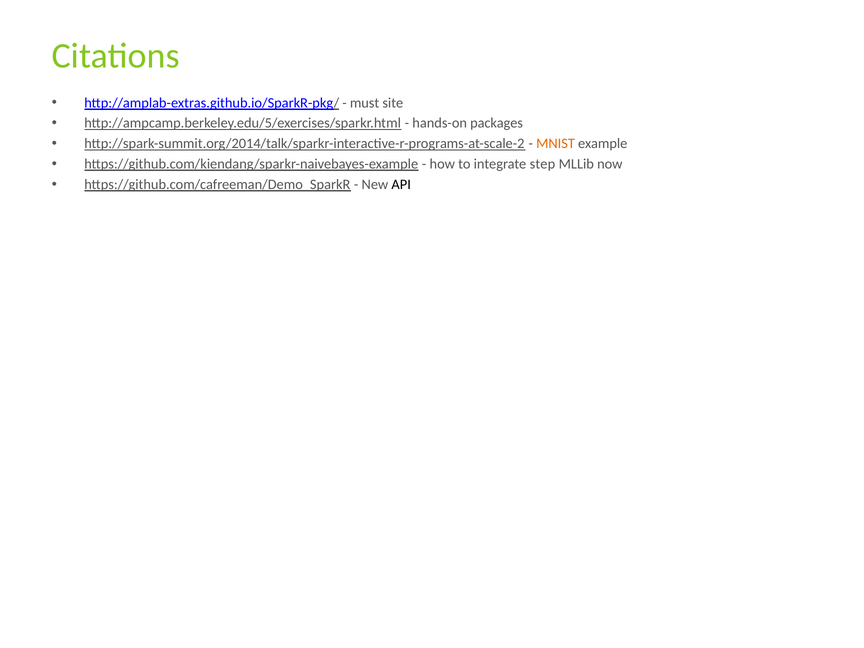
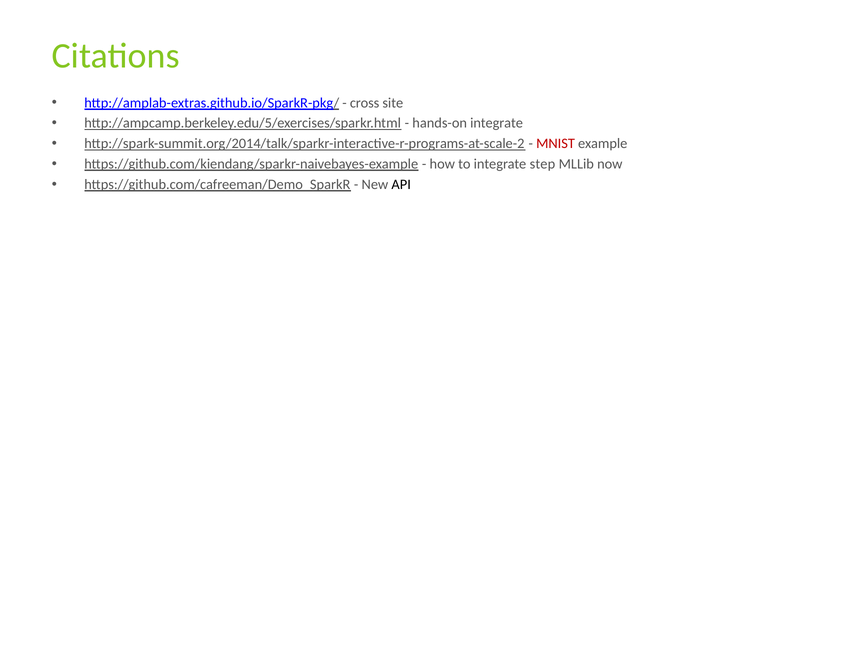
must: must -> cross (365, 103)
hands-on packages: packages -> integrate (497, 123)
MNIST colour: orange -> red (556, 144)
